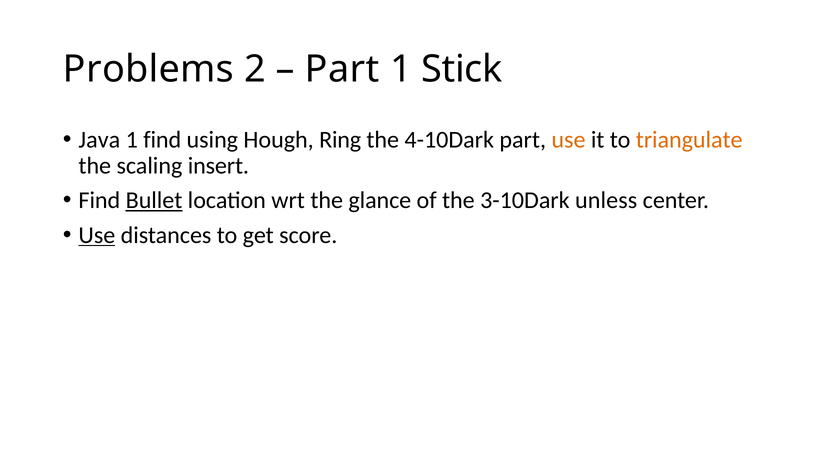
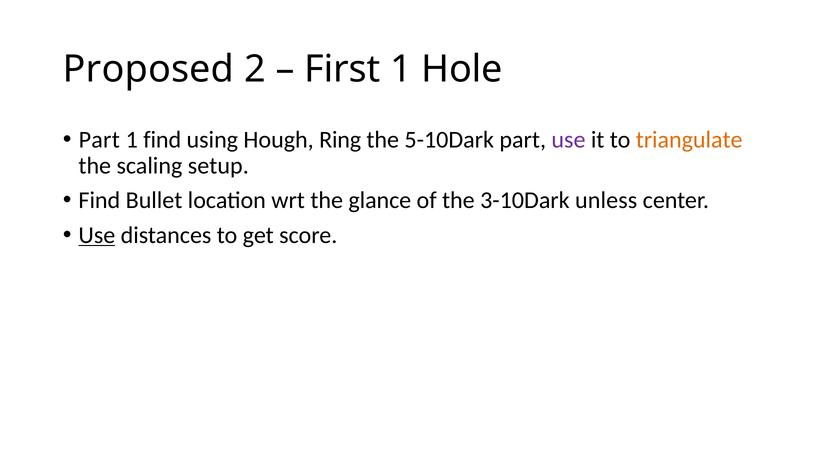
Problems: Problems -> Proposed (149, 69)
Part: Part -> First (342, 69)
Stick: Stick -> Hole (462, 69)
Java: Java -> Part (99, 140)
4-10Dark: 4-10Dark -> 5-10Dark (449, 140)
use colour: orange -> purple (568, 140)
insert: insert -> setup (218, 166)
Bullet underline: present -> none (154, 200)
